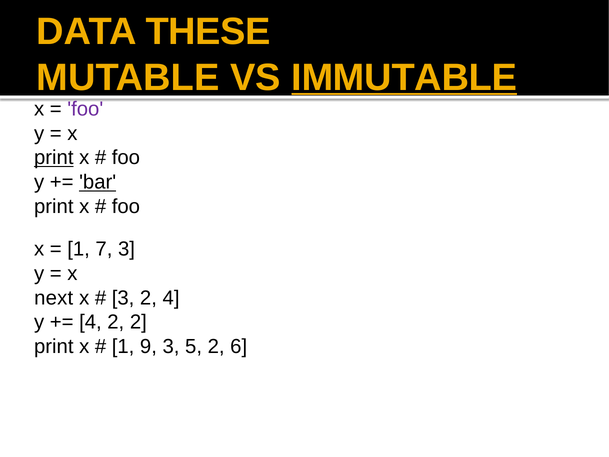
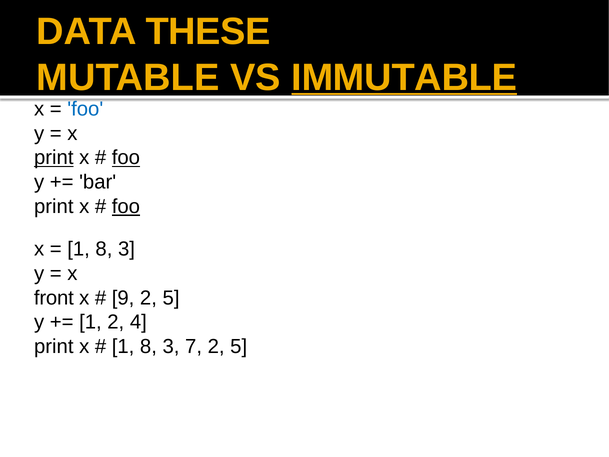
foo colour: purple -> blue (85, 109)
foo underline: none -> present (126, 158)
bar underline: present -> none (98, 182)
foo underline: none -> present (126, 206)
7: 7 -> 8 (104, 249)
next: next -> front (54, 298)
3: 3 -> 9 (123, 298)
4: 4 -> 5 (171, 298)
4: 4 -> 1 (90, 322)
2 2: 2 -> 4 (138, 322)
9: 9 -> 8 (148, 346)
5: 5 -> 7 (194, 346)
6: 6 -> 5 (239, 346)
